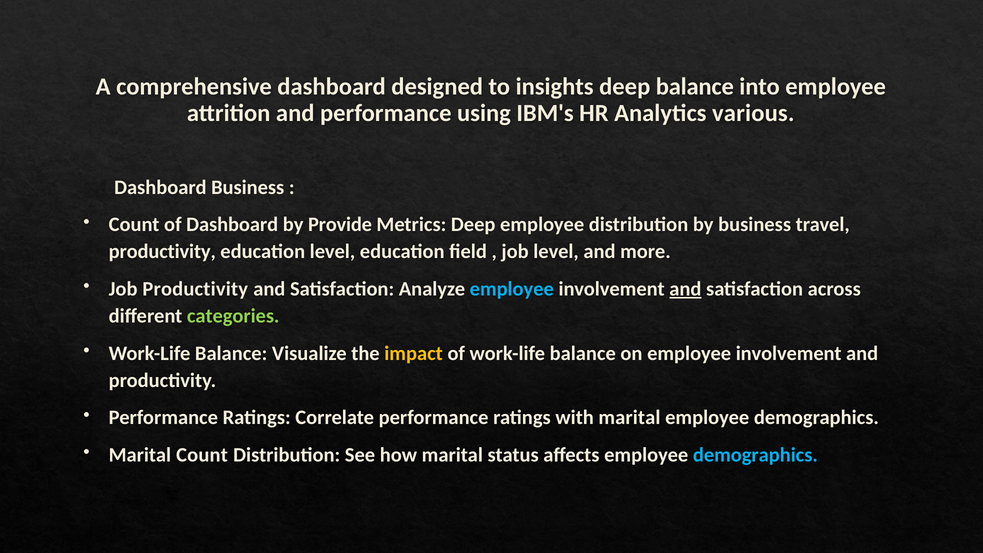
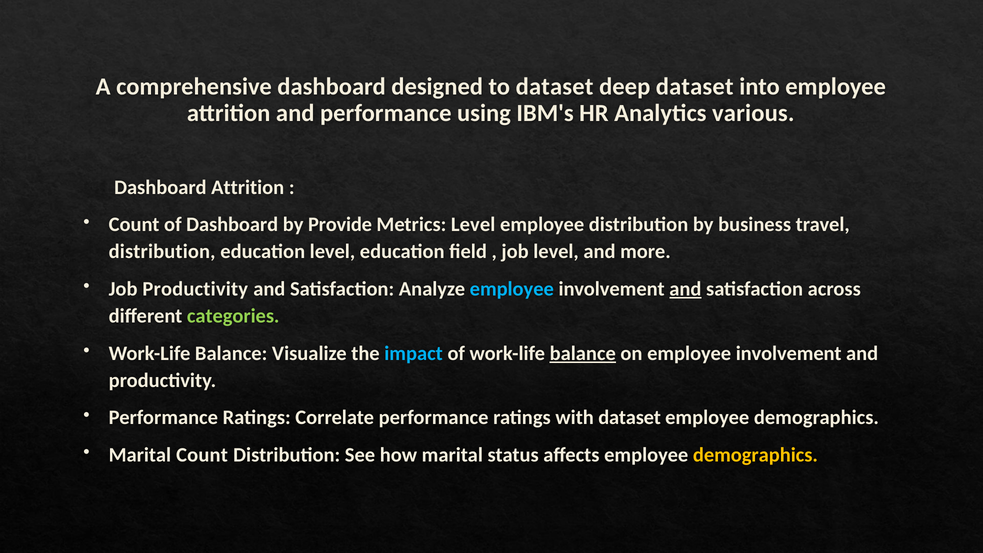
to insights: insights -> dataset (555, 86)
deep balance: balance -> dataset (695, 86)
Business: Business -> Attrition (248, 187)
Metrics Deep: Deep -> Level (473, 225)
productivity: productivity -> distribution (162, 252)
impact colour: yellow -> light blue (414, 353)
balance underline: none -> present (583, 353)
with marital: marital -> dataset (630, 418)
demographics colour: light blue -> yellow (755, 455)
